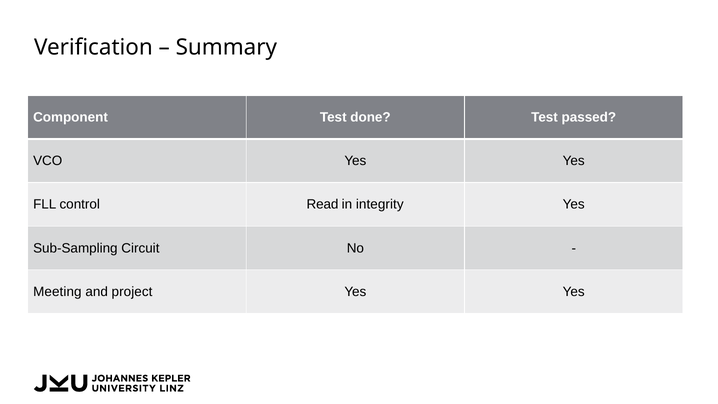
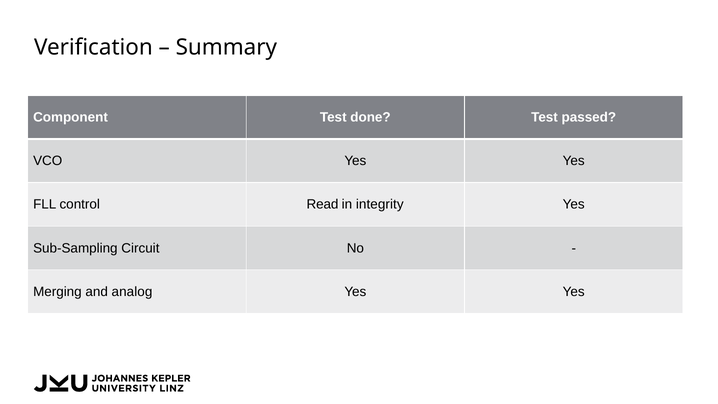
Meeting: Meeting -> Merging (57, 292)
project: project -> analog (132, 292)
